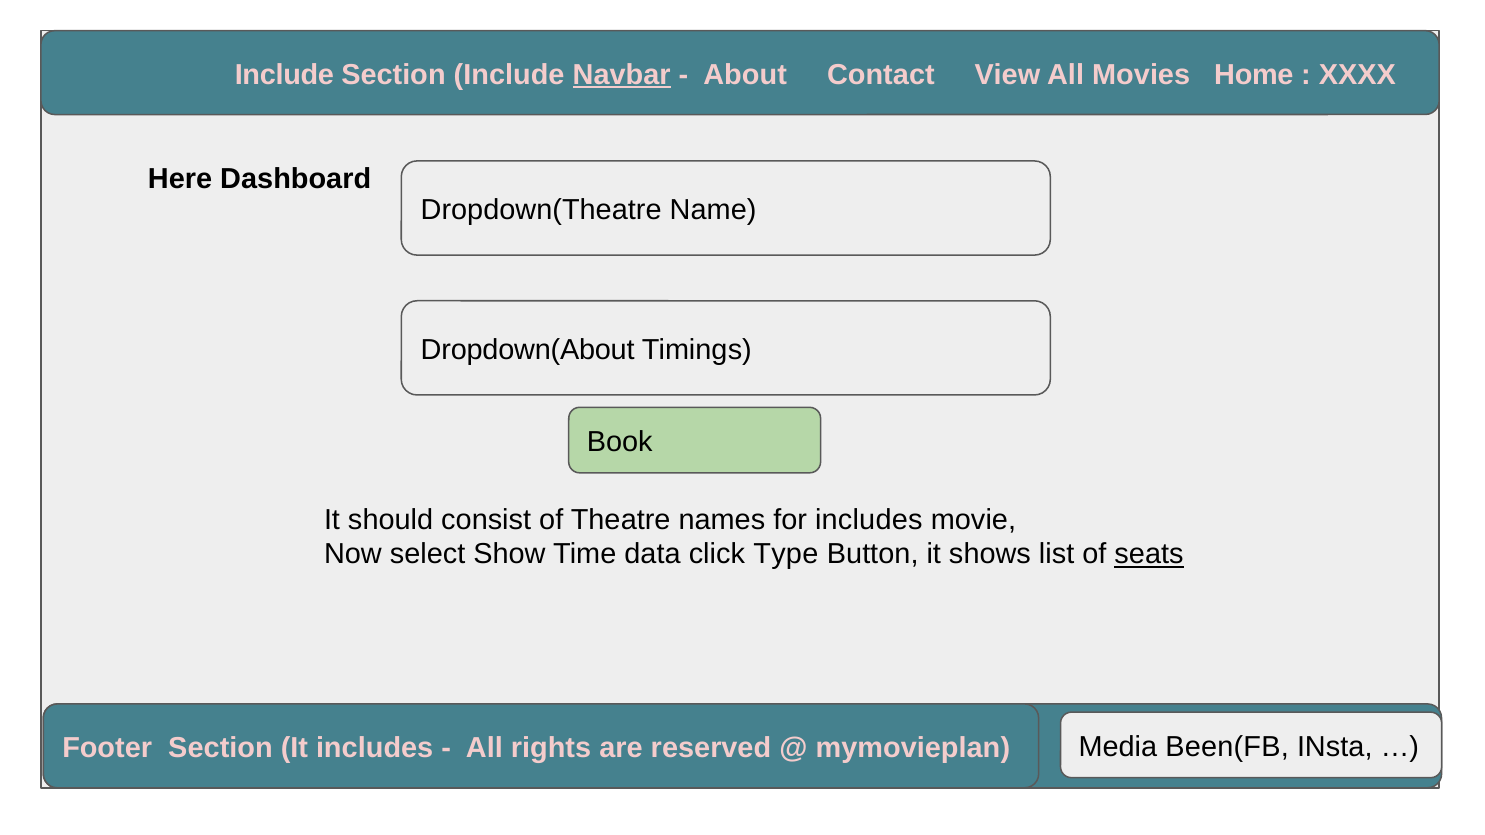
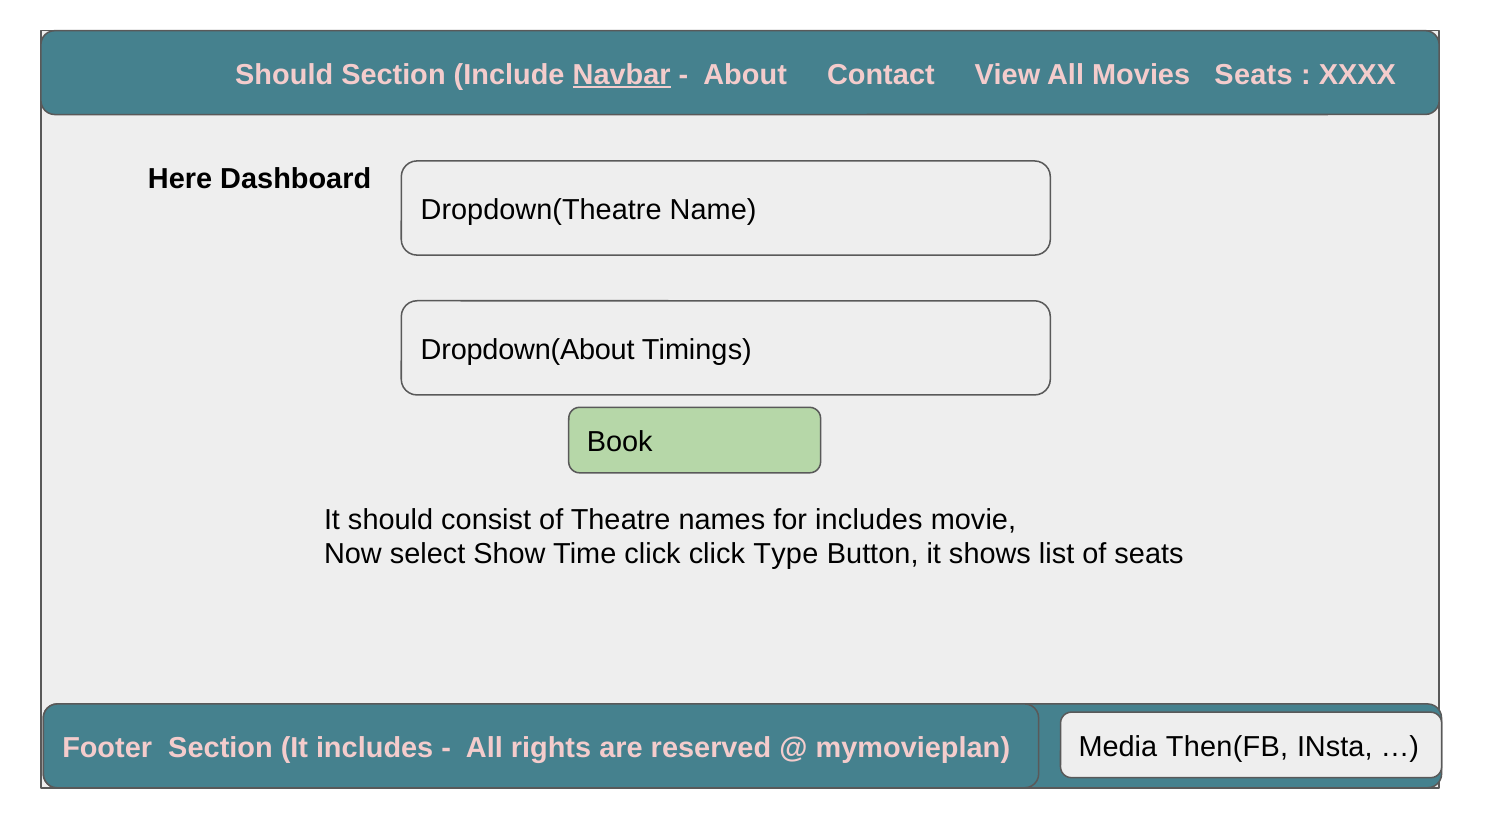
Include: Include -> Should (284, 75)
Movies Home: Home -> Seats (1254, 75)
Time data: data -> click (653, 554)
seats underline: present -> none (1149, 554)
Been(FB: Been(FB -> Then(FB (1227, 747)
